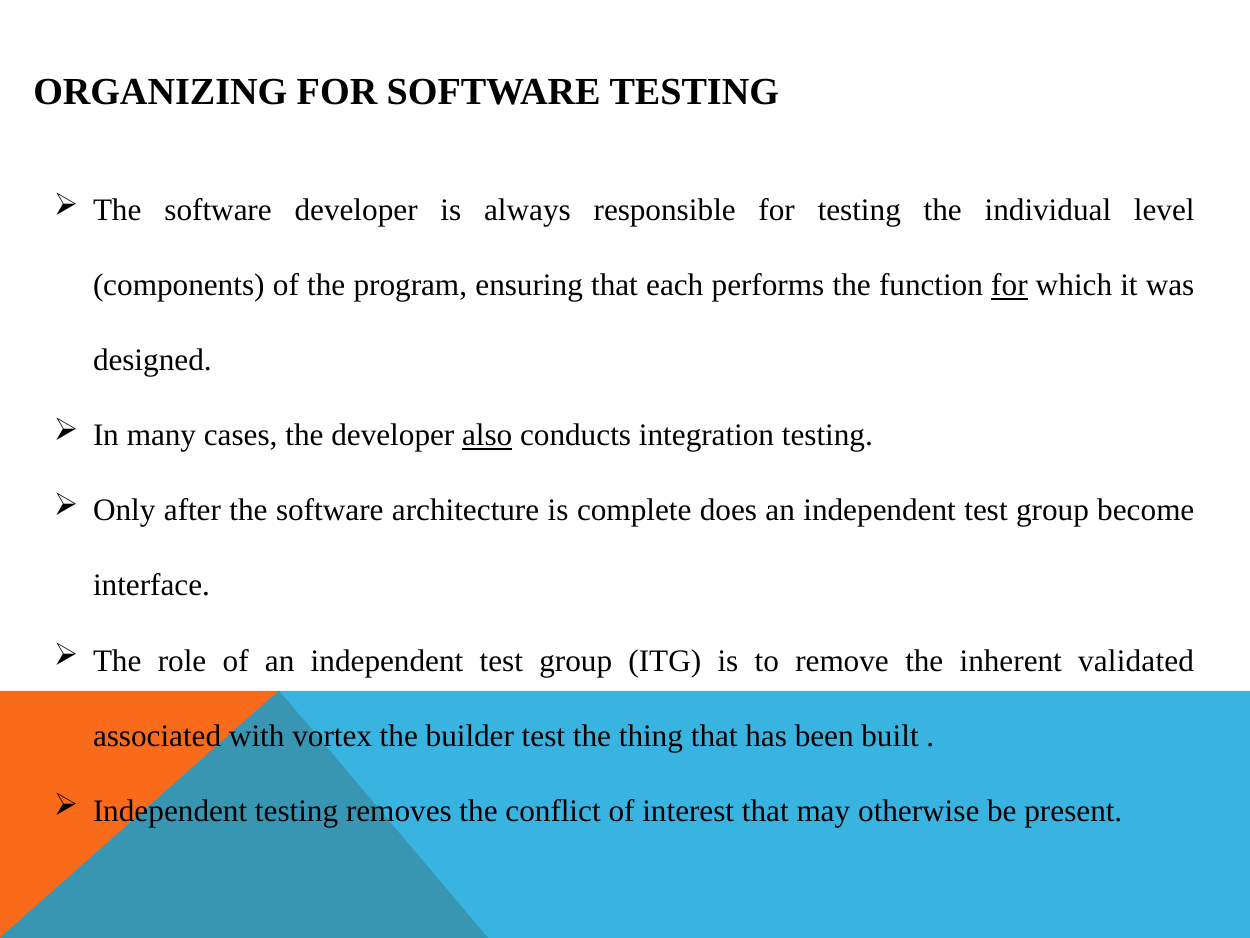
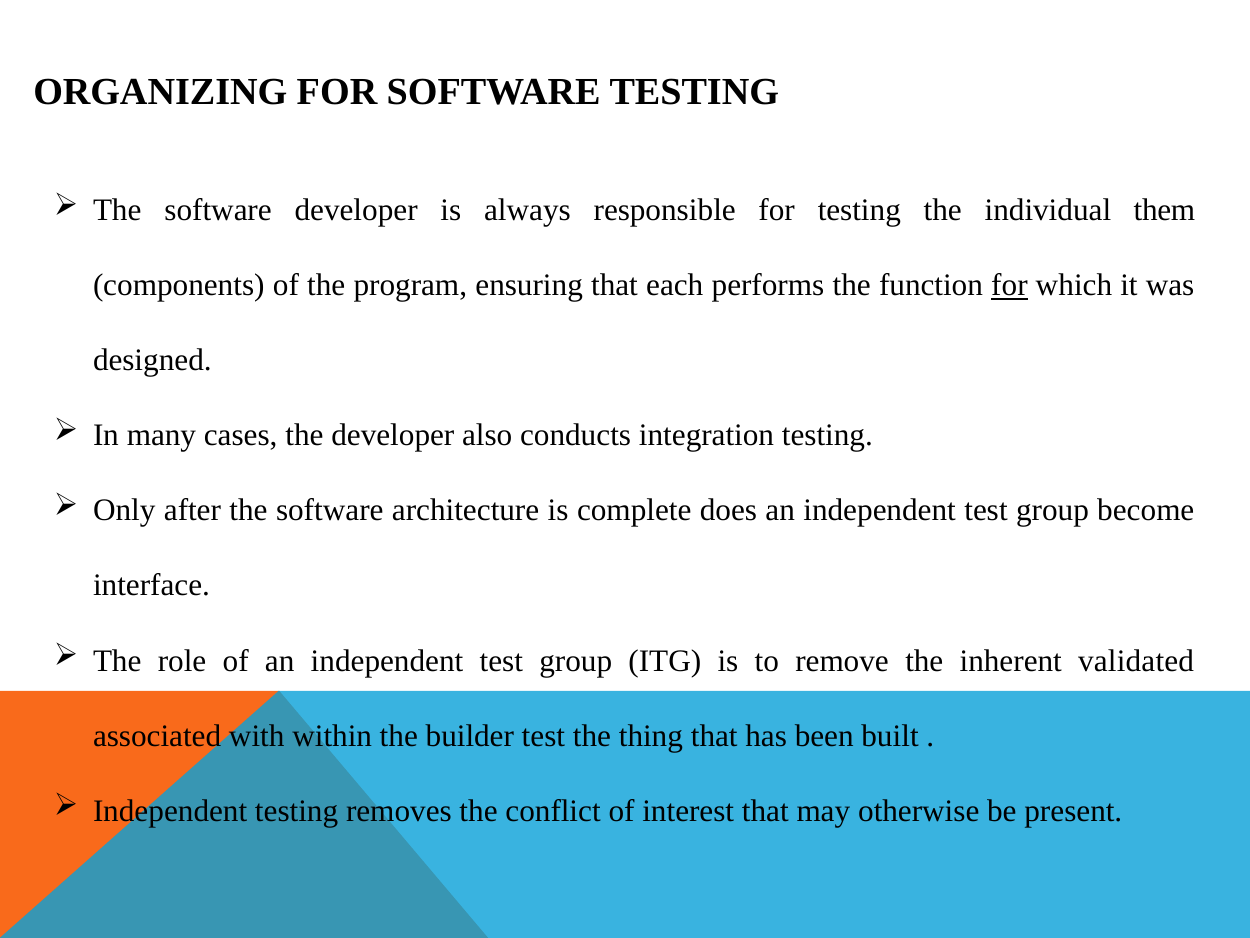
level: level -> them (1164, 210)
also underline: present -> none (487, 435)
vortex: vortex -> within (332, 735)
